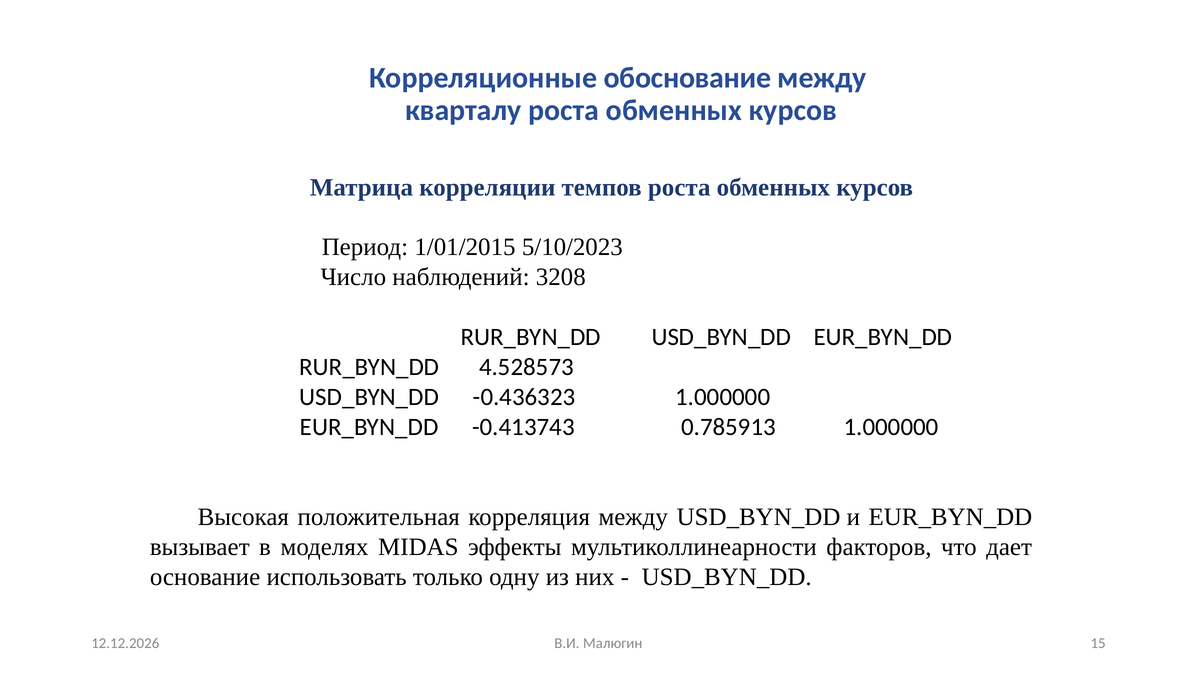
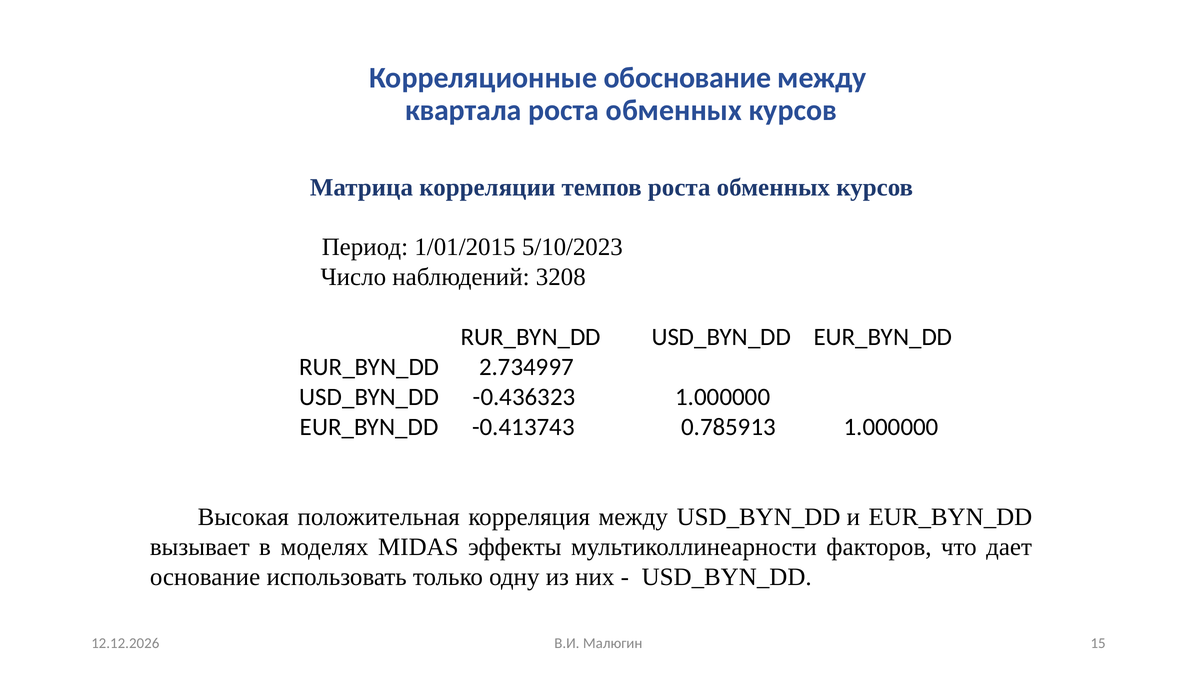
кварталу: кварталу -> квартала (463, 110)
4.528573: 4.528573 -> 2.734997 (526, 367)
